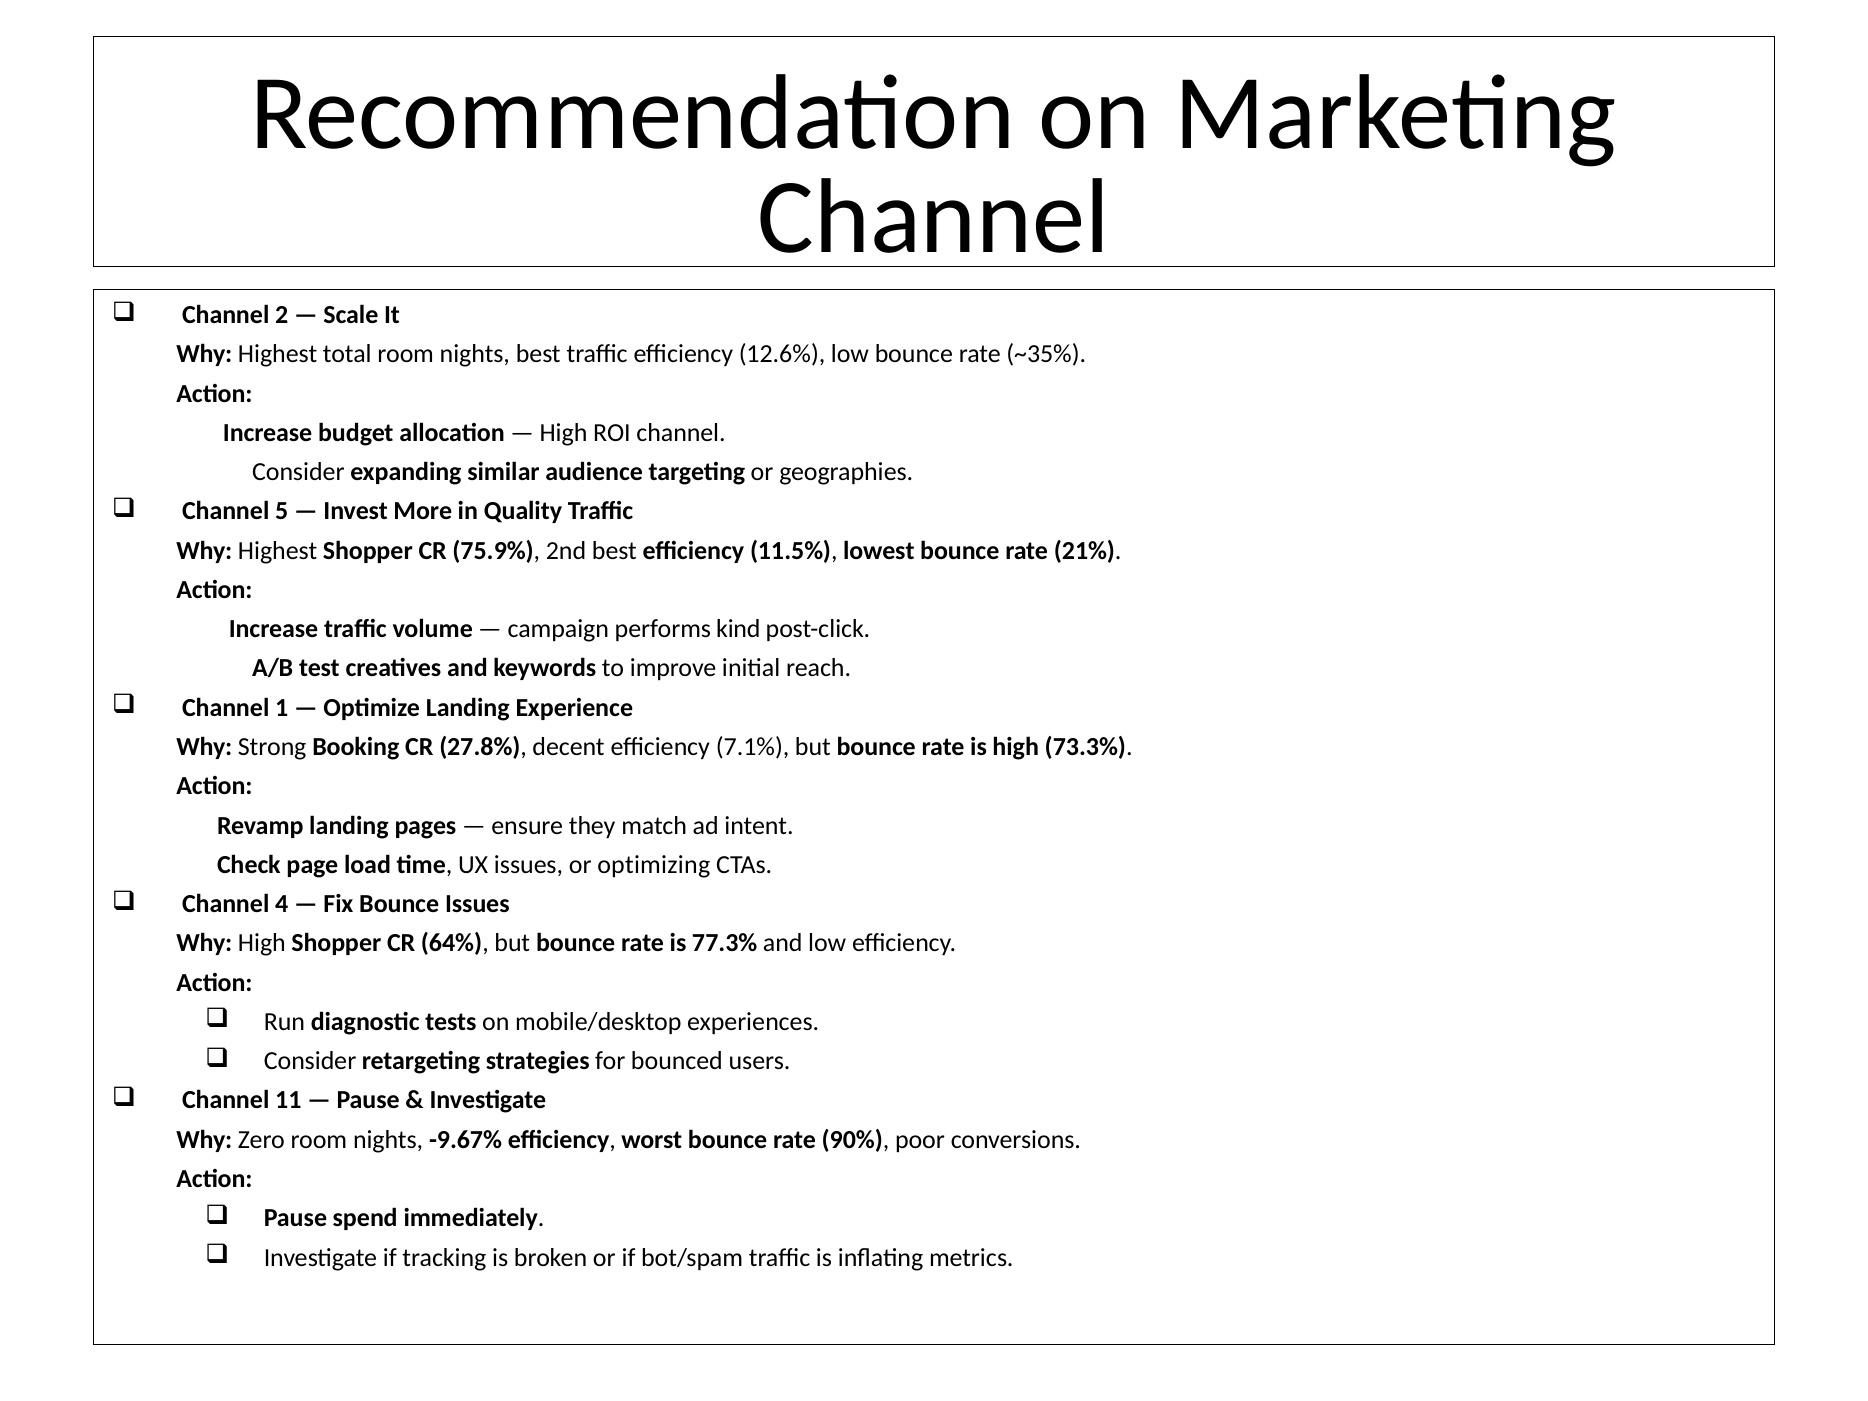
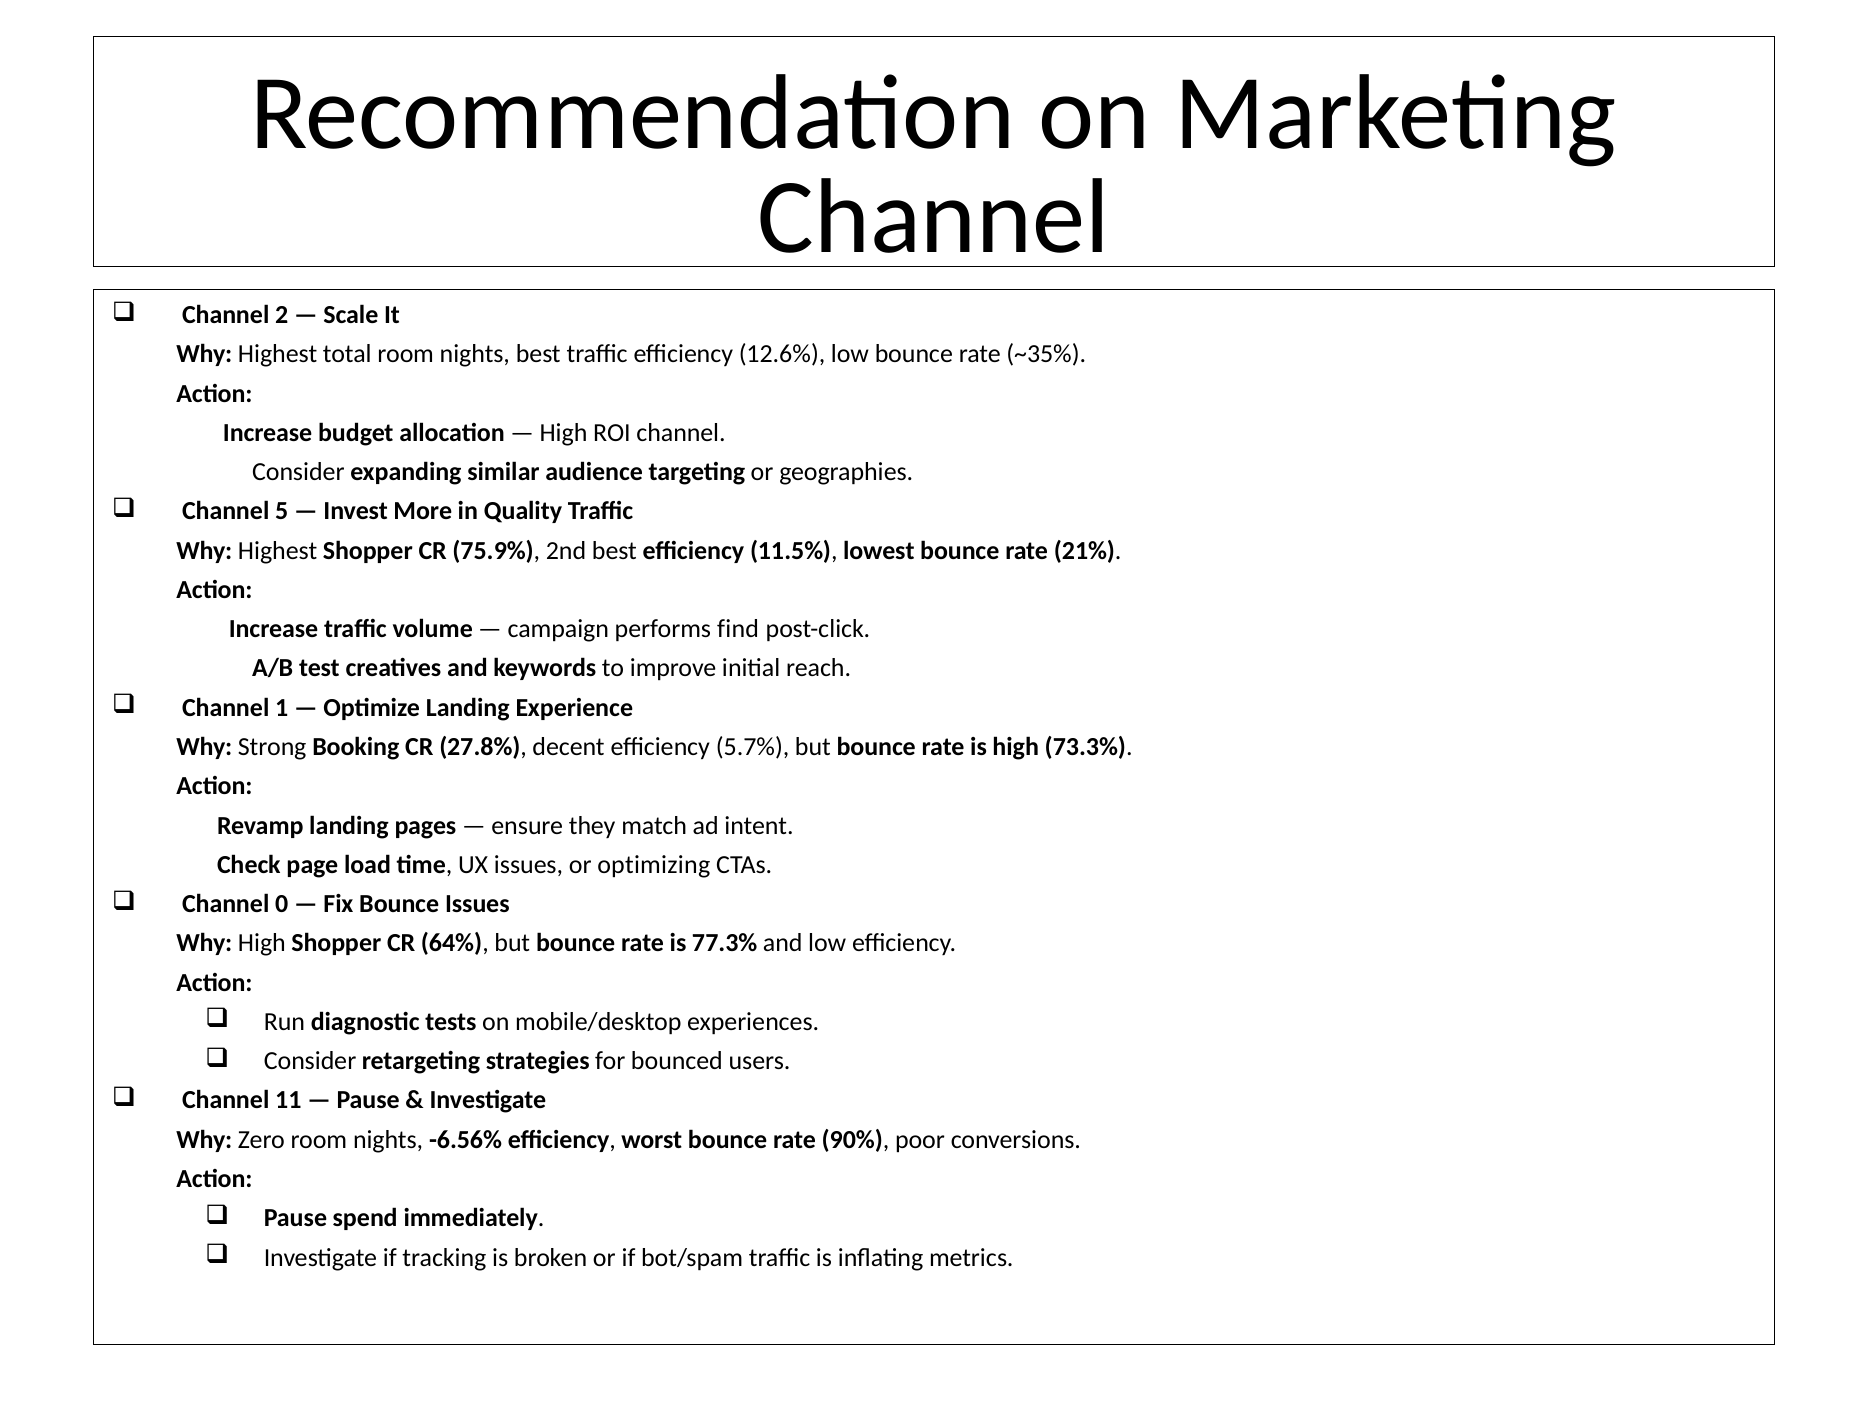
kind: kind -> find (738, 629)
7.1%: 7.1% -> 5.7% (753, 747)
4: 4 -> 0 (282, 904)
-9.67%: -9.67% -> -6.56% (465, 1140)
